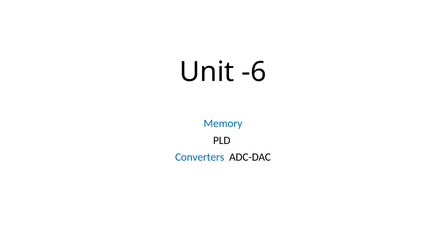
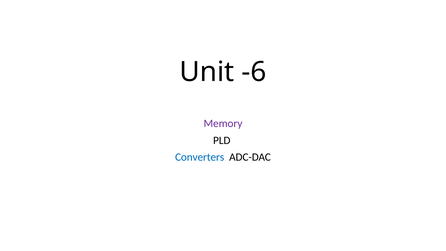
Memory colour: blue -> purple (223, 124)
